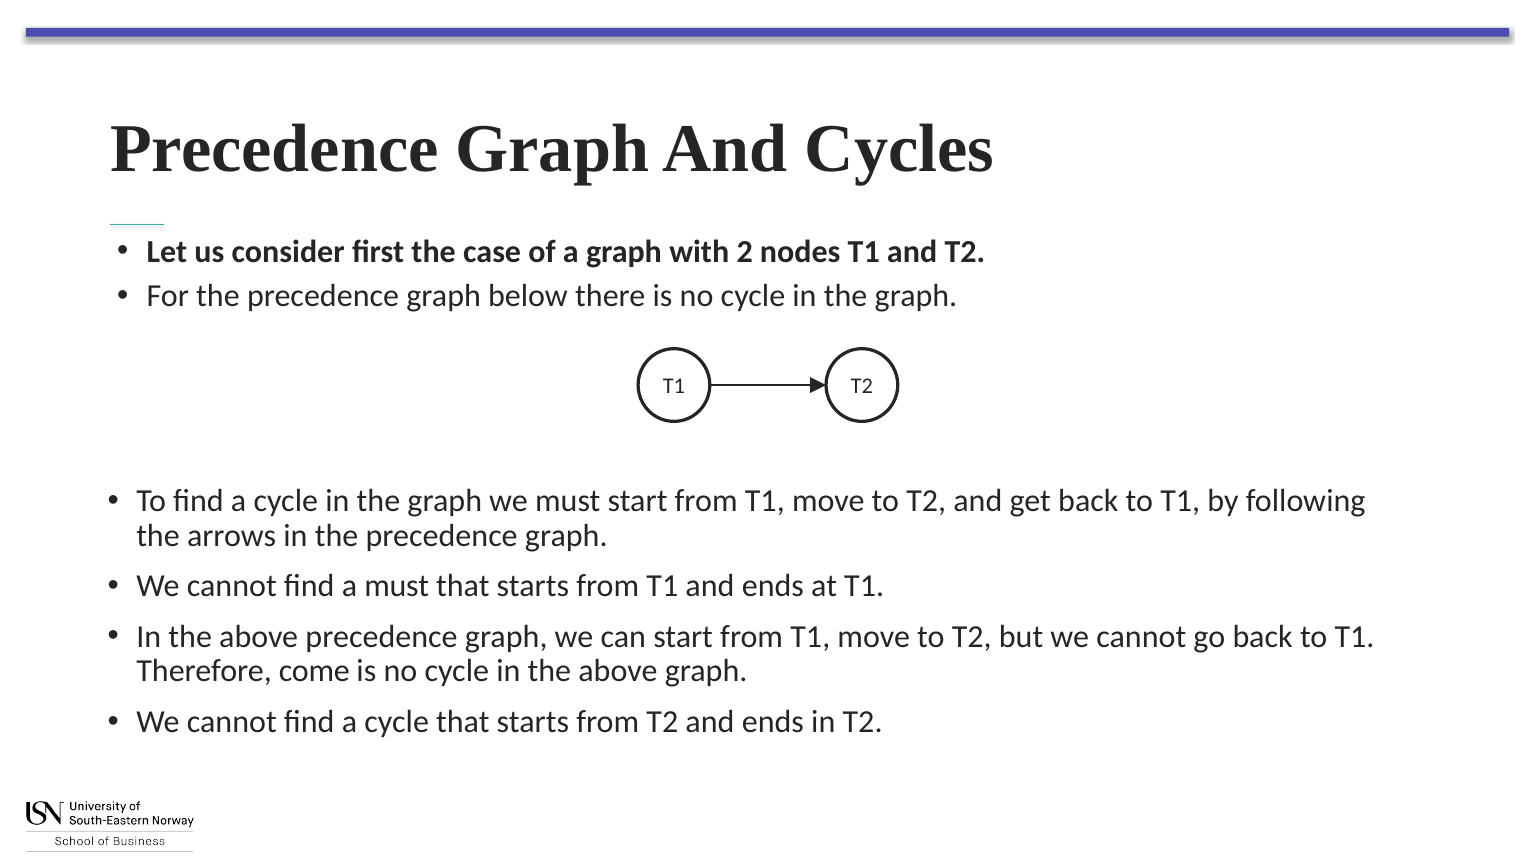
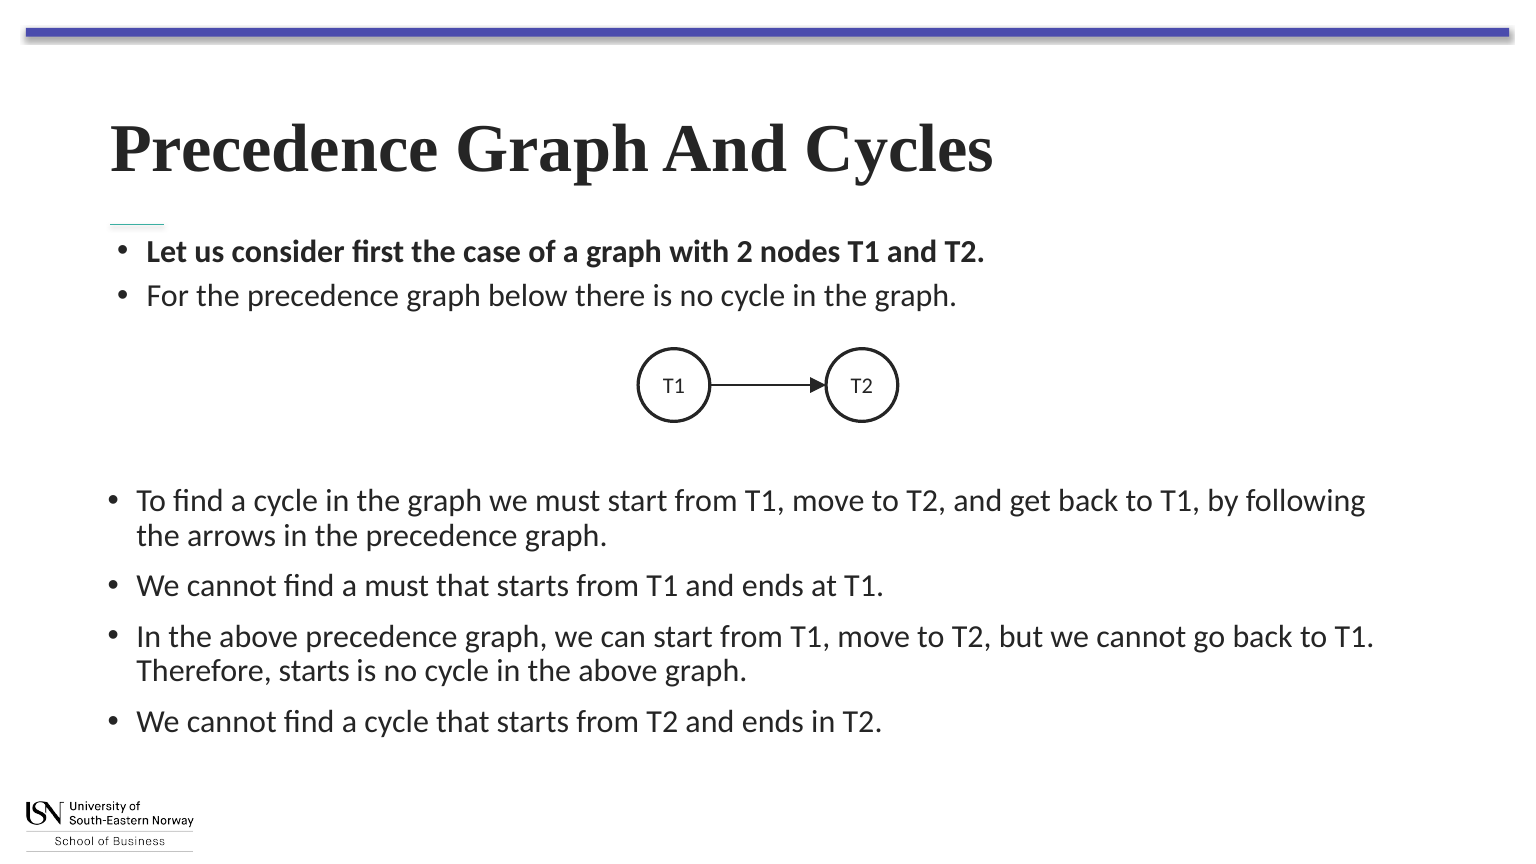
Therefore come: come -> starts (314, 671)
